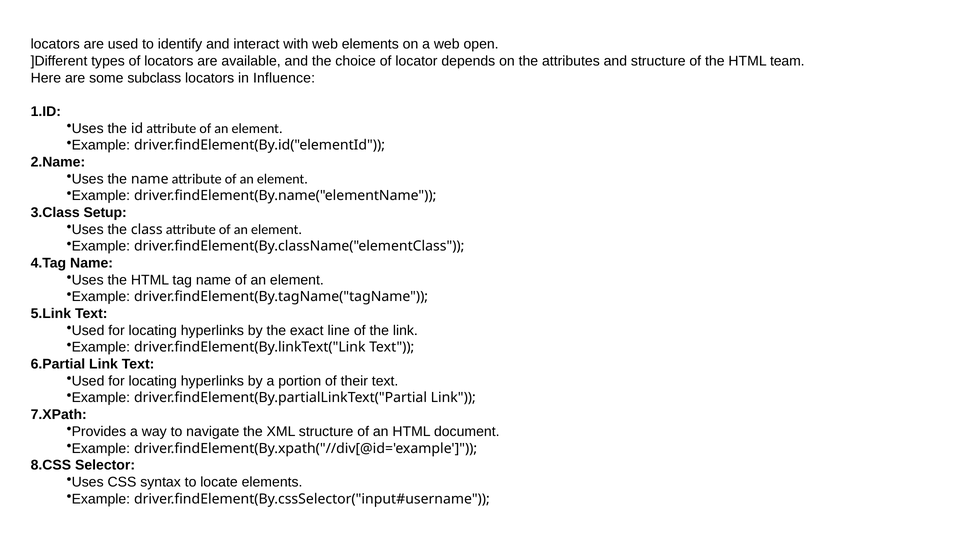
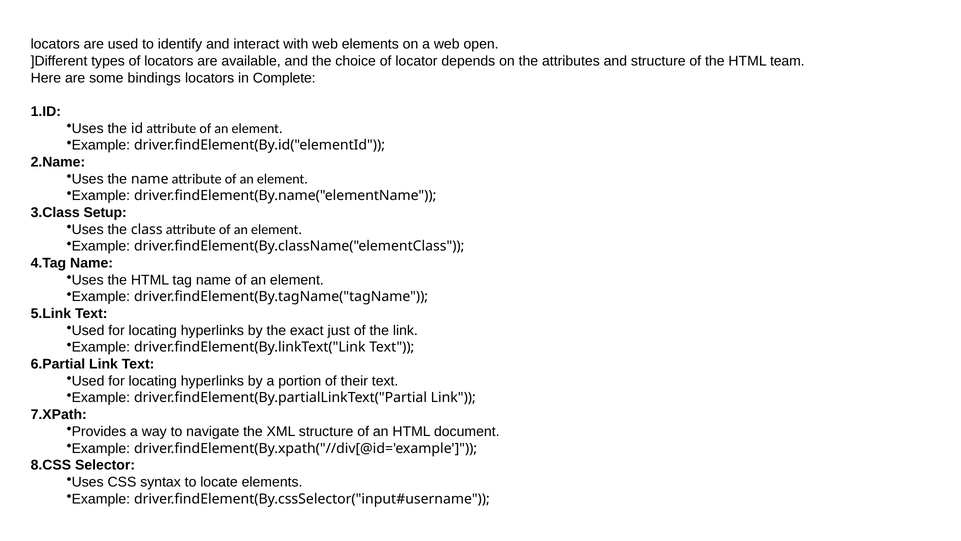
subclass: subclass -> bindings (154, 78)
Influence: Influence -> Complete (284, 78)
line: line -> just (339, 330)
